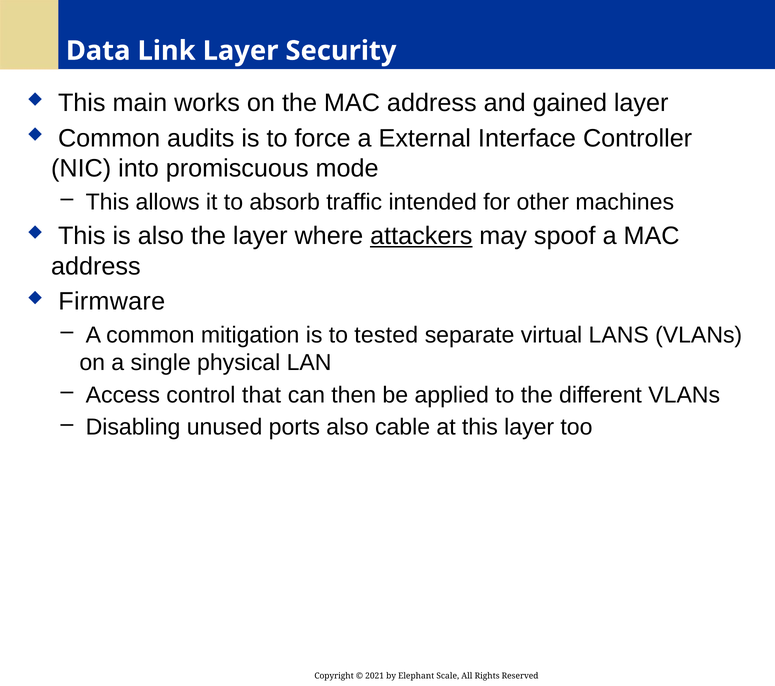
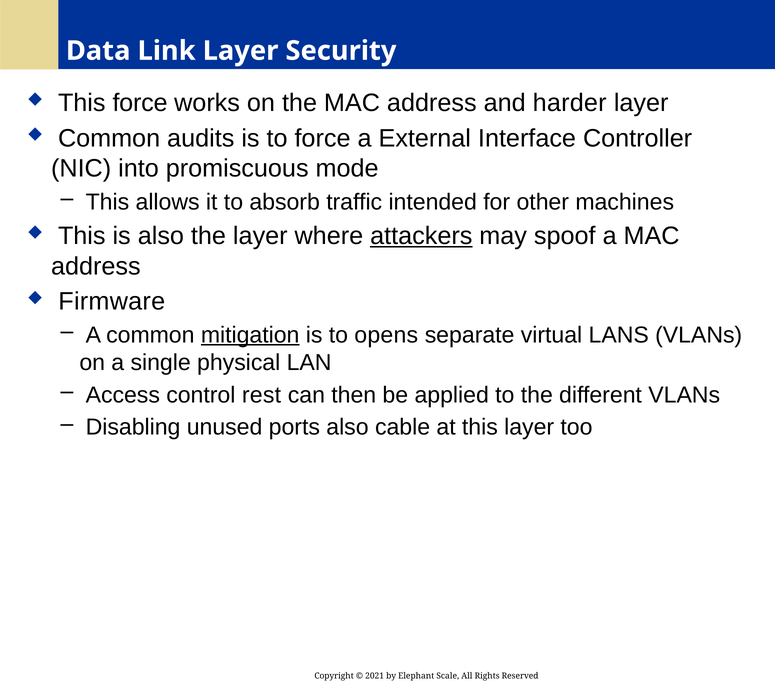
This main: main -> force (140, 103)
gained: gained -> harder (570, 103)
mitigation underline: none -> present (250, 335)
tested: tested -> opens (386, 335)
that: that -> rest (261, 395)
